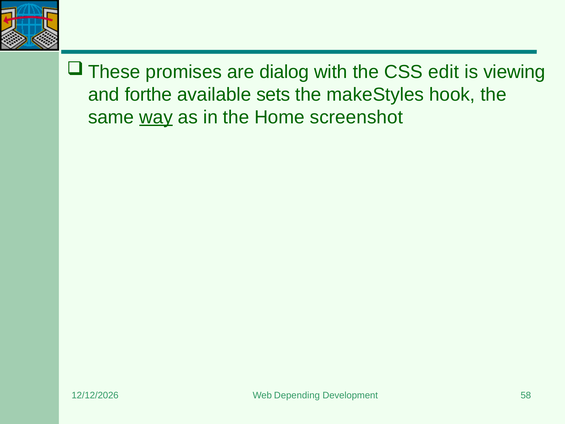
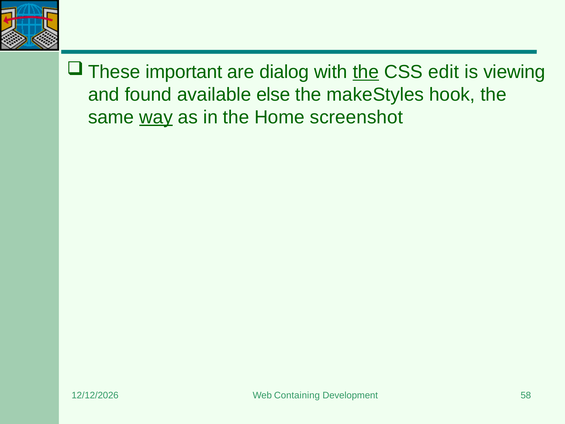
promises: promises -> important (184, 72)
the underline: none -> present (366, 72)
forthe: forthe -> found (148, 95)
sets: sets -> else (273, 95)
Depending: Depending -> Containing (297, 395)
